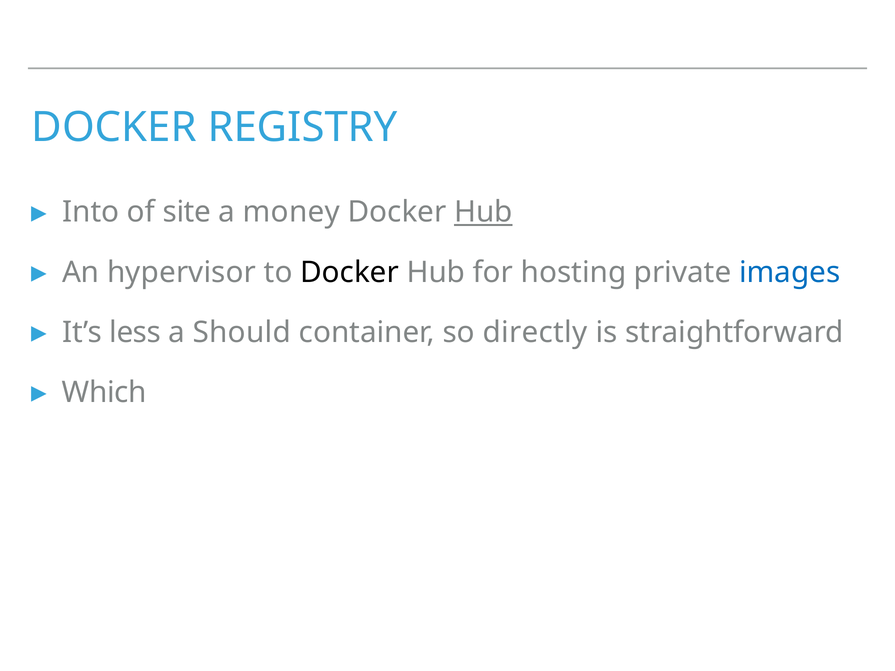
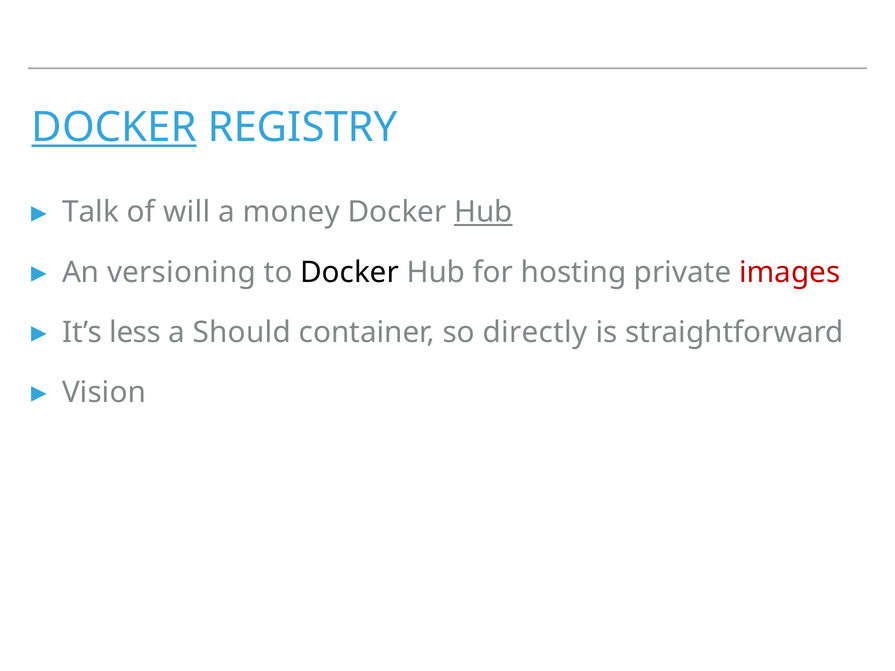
DOCKER underline: none -> present (114, 128)
Into: Into -> Talk (91, 212)
site: site -> will (187, 212)
hypervisor: hypervisor -> versioning (181, 272)
images colour: blue -> red (790, 272)
Which: Which -> Vision (104, 393)
